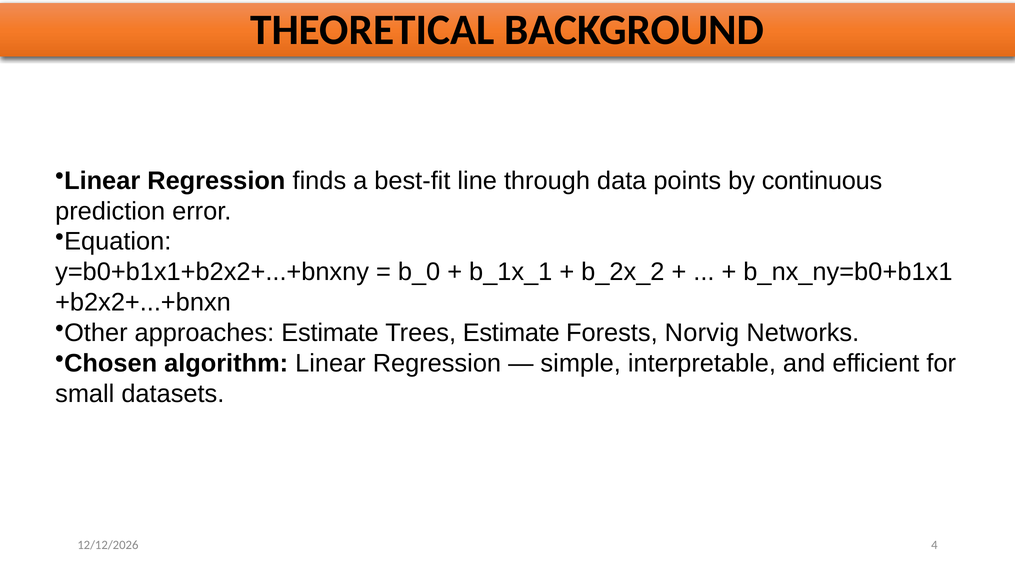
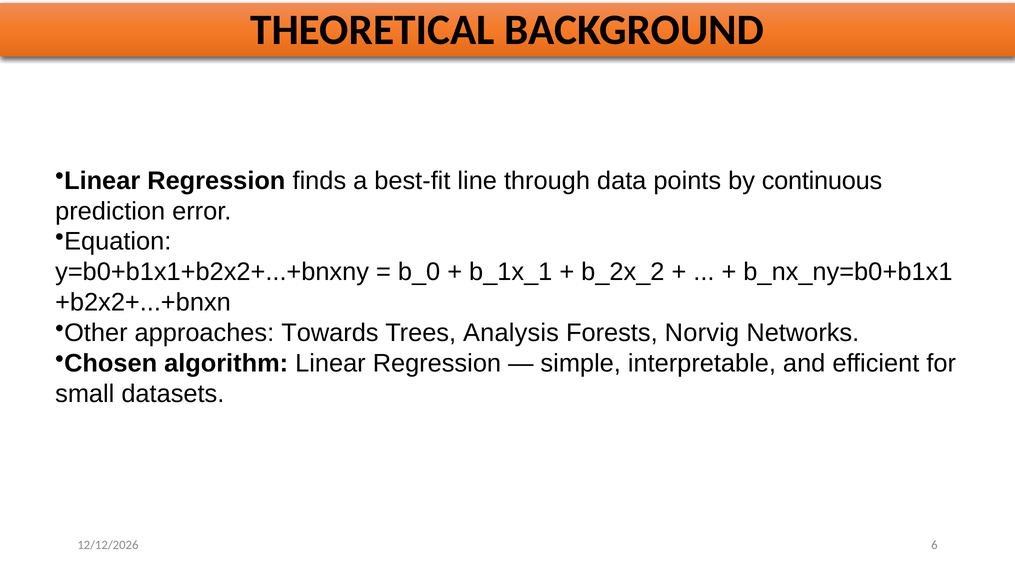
approaches Estimate: Estimate -> Towards (330, 333)
Trees Estimate: Estimate -> Analysis (511, 333)
4: 4 -> 6 (934, 545)
